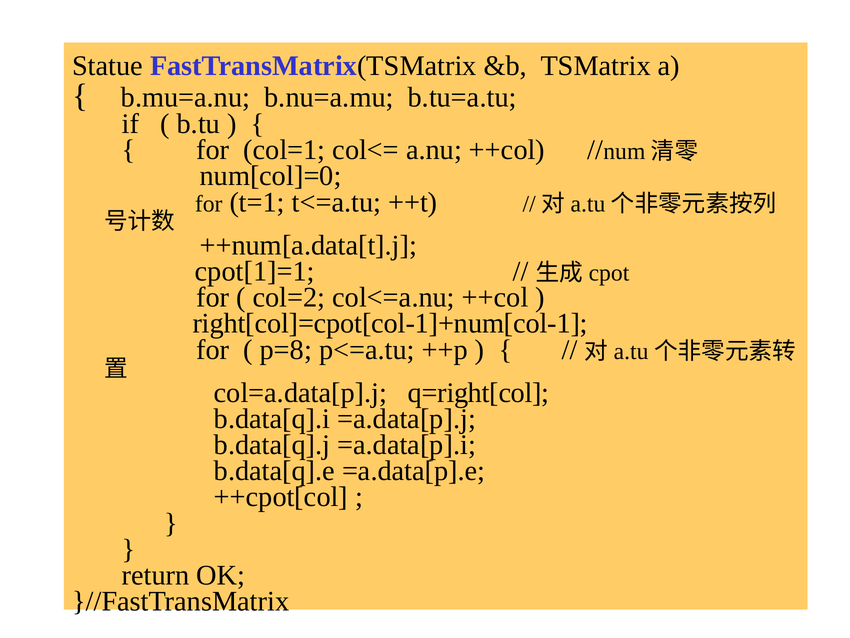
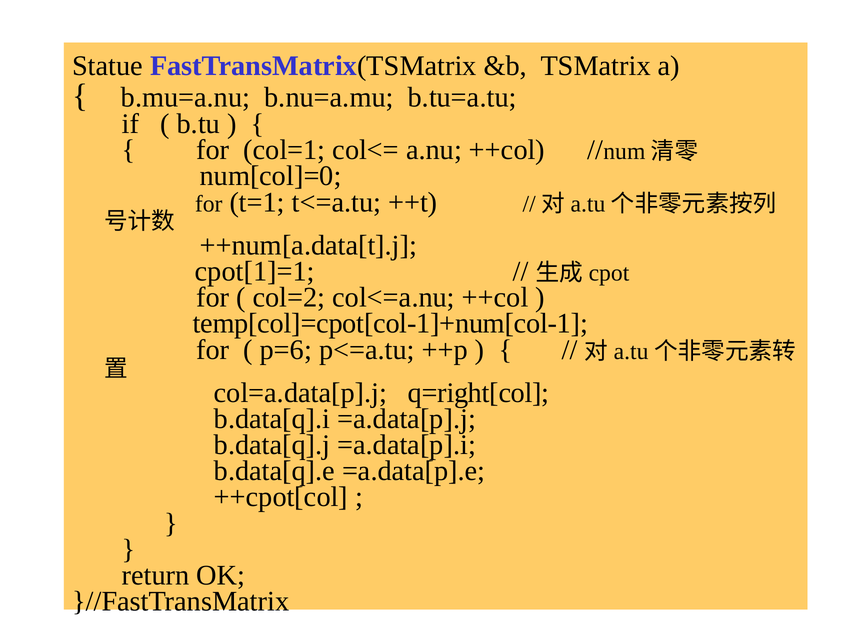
right[col]=cpot[col-1]+num[col-1: right[col]=cpot[col-1]+num[col-1 -> temp[col]=cpot[col-1]+num[col-1 (390, 323)
p=8: p=8 -> p=6 (286, 349)
